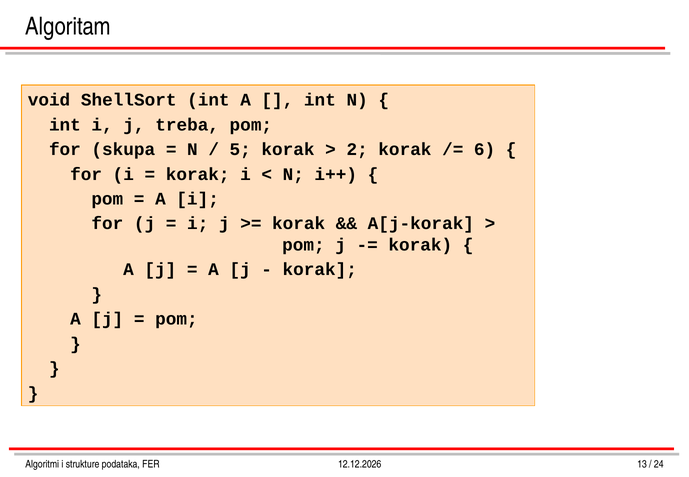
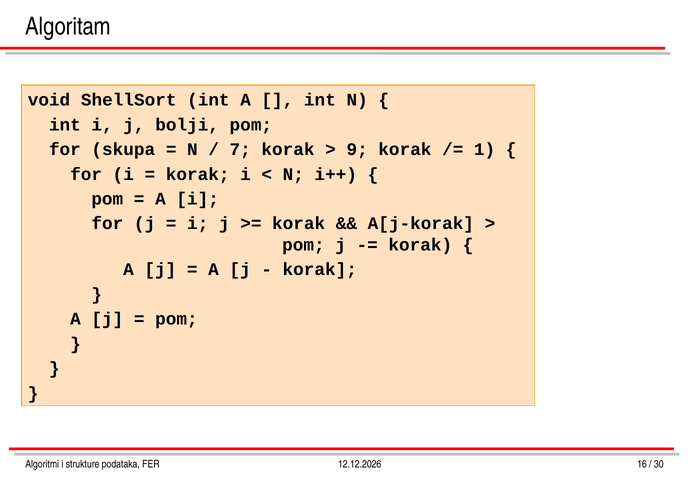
treba: treba -> bolji (187, 125)
5: 5 -> 7 (240, 149)
2: 2 -> 9 (357, 149)
6: 6 -> 1 (485, 149)
13: 13 -> 16 (642, 464)
24: 24 -> 30 (659, 464)
